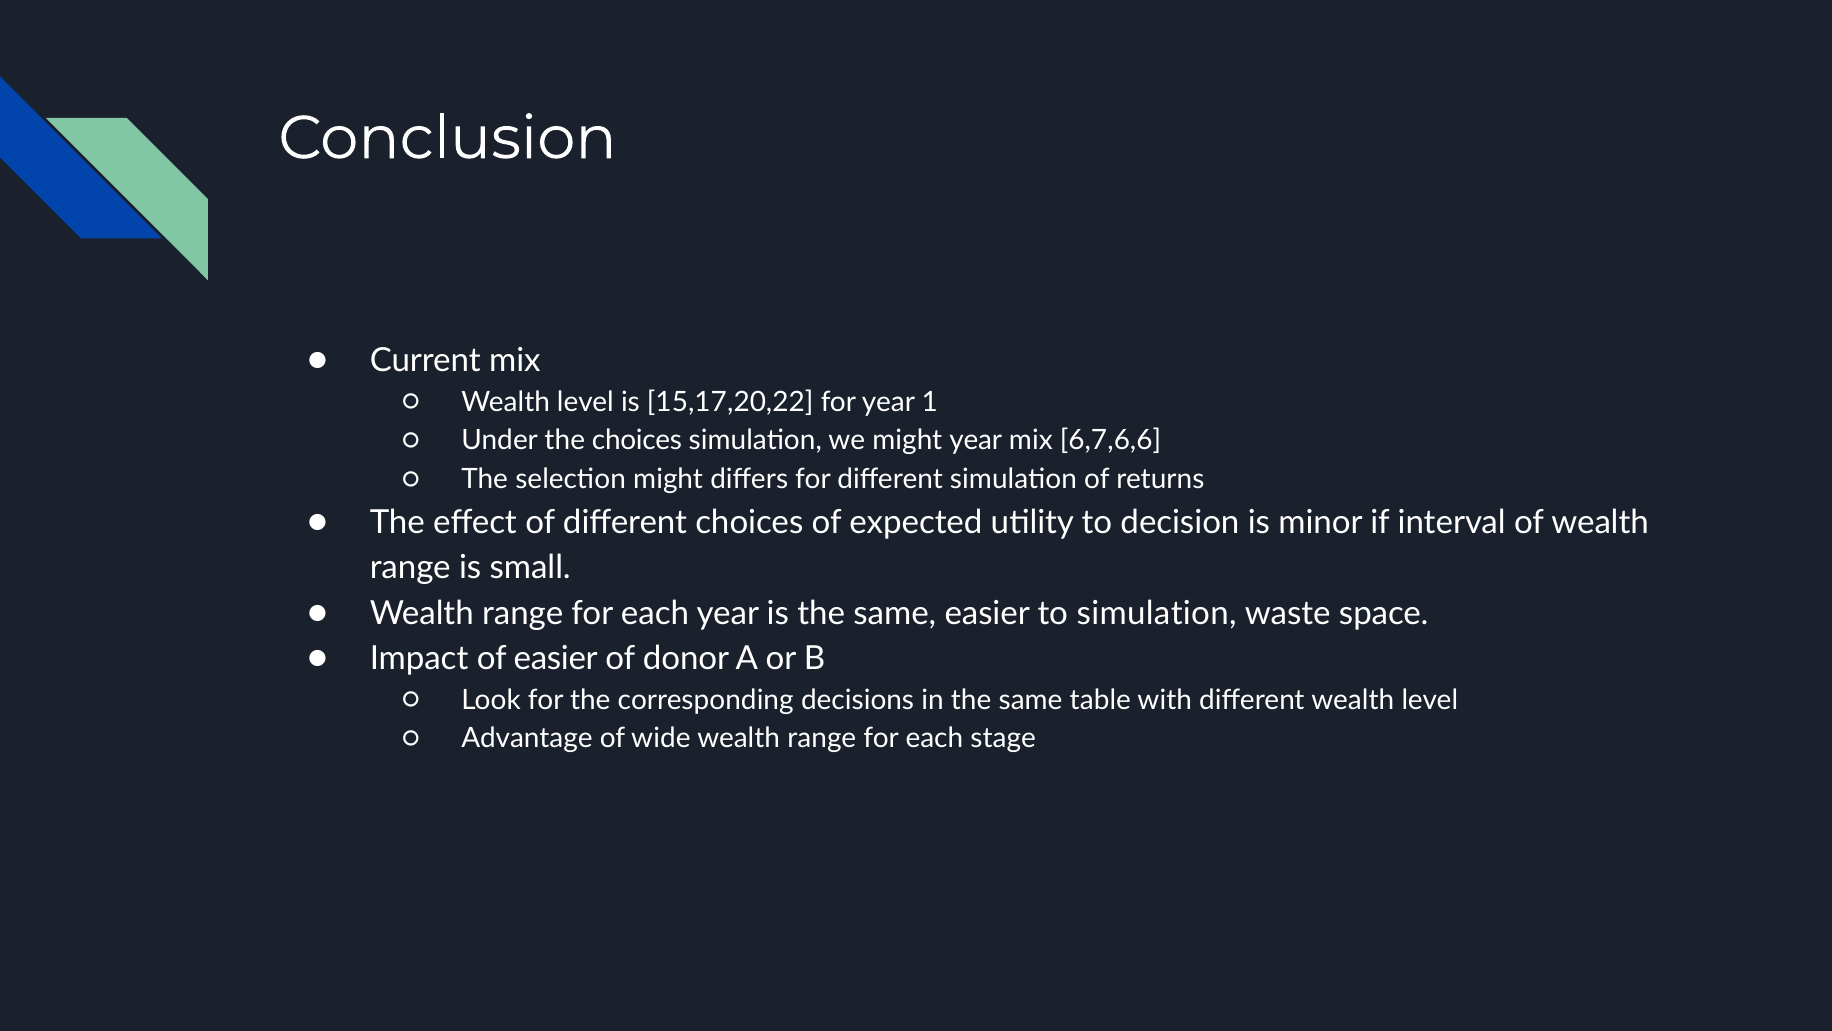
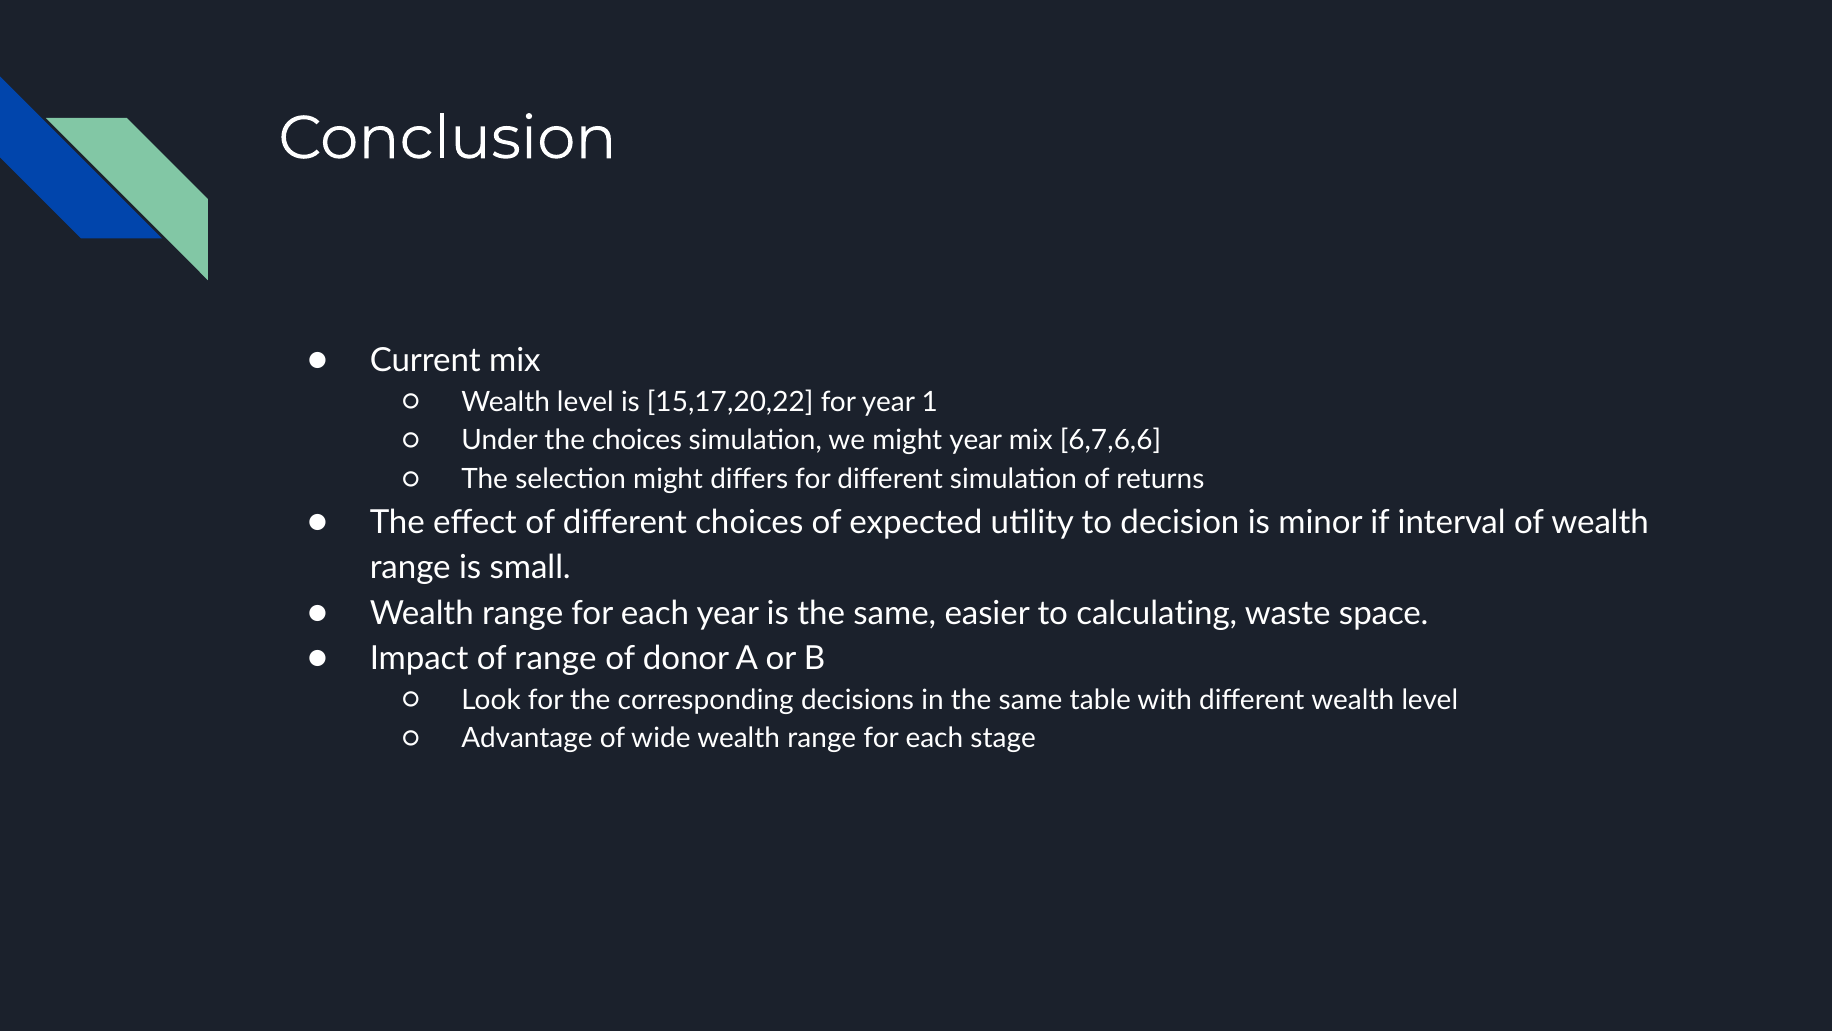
to simulation: simulation -> calculating (1157, 613)
of easier: easier -> range (555, 658)
